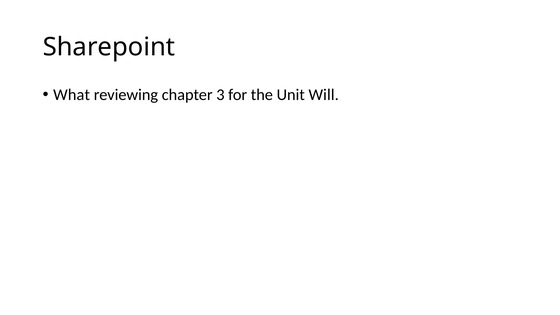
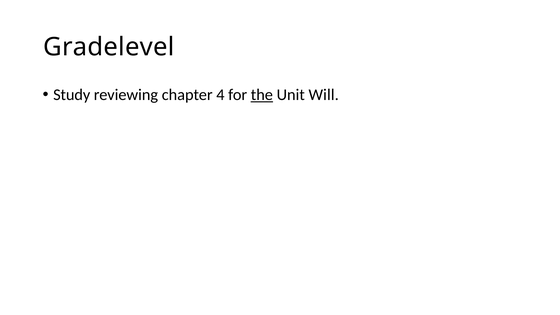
Sharepoint: Sharepoint -> Gradelevel (109, 47)
What: What -> Study (72, 95)
3: 3 -> 4 (220, 95)
the underline: none -> present (262, 95)
